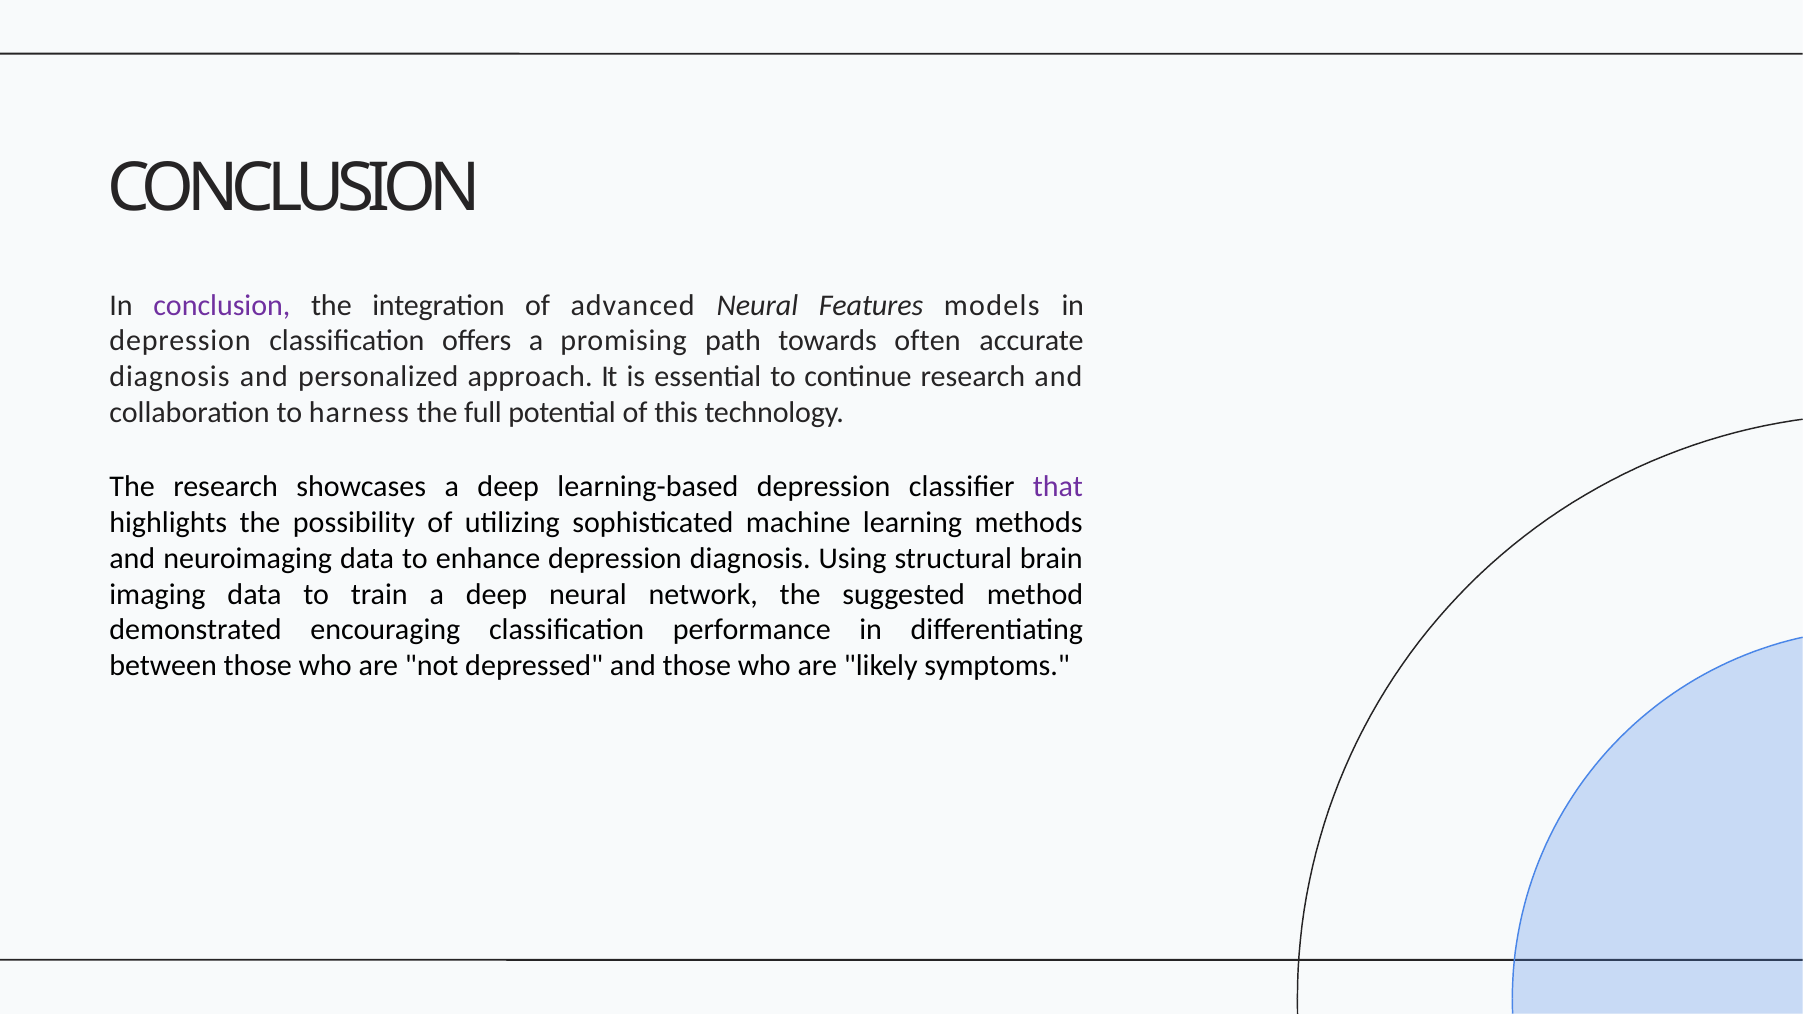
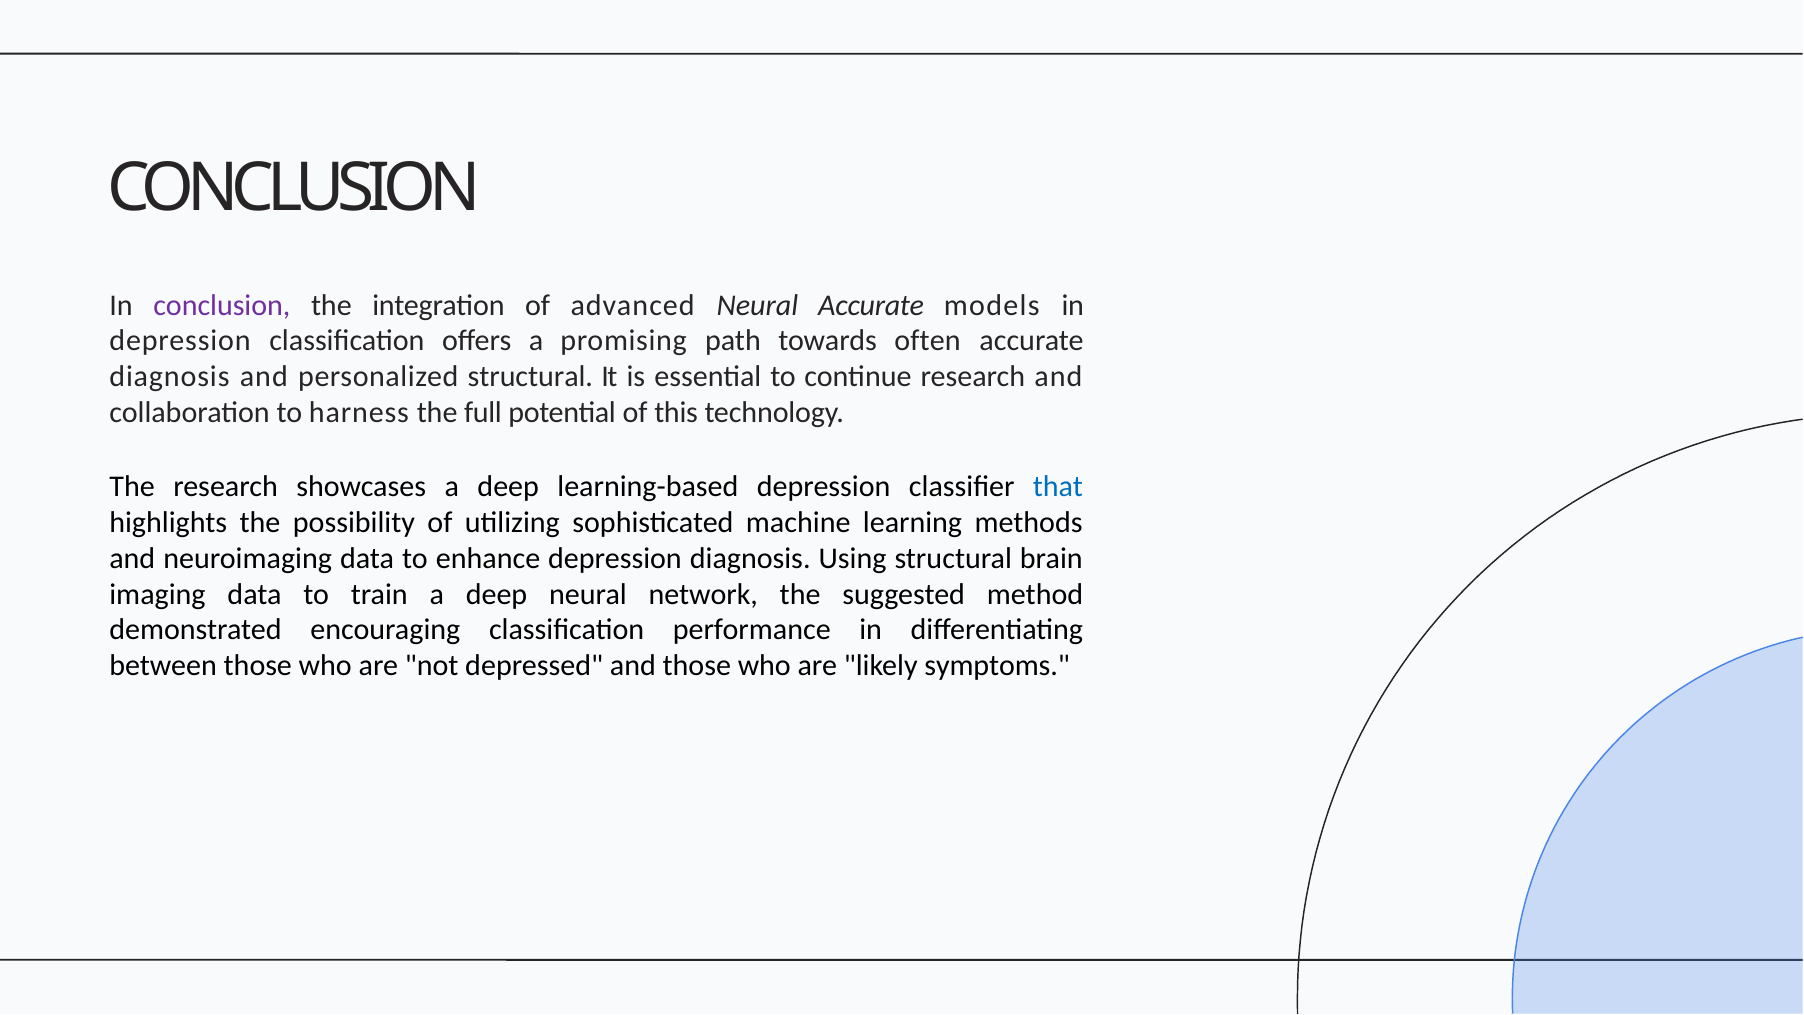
Neural Features: Features -> Accurate (871, 305)
personalized approach: approach -> structural (530, 377)
that colour: purple -> blue (1058, 487)
